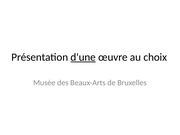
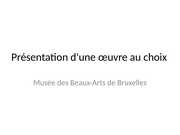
d'une underline: present -> none (83, 57)
